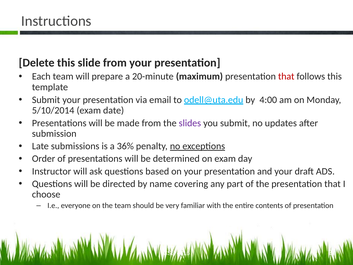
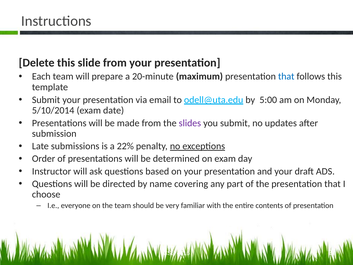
that colour: red -> blue (286, 76)
4:00: 4:00 -> 5:00 (268, 100)
36%: 36% -> 22% (125, 146)
